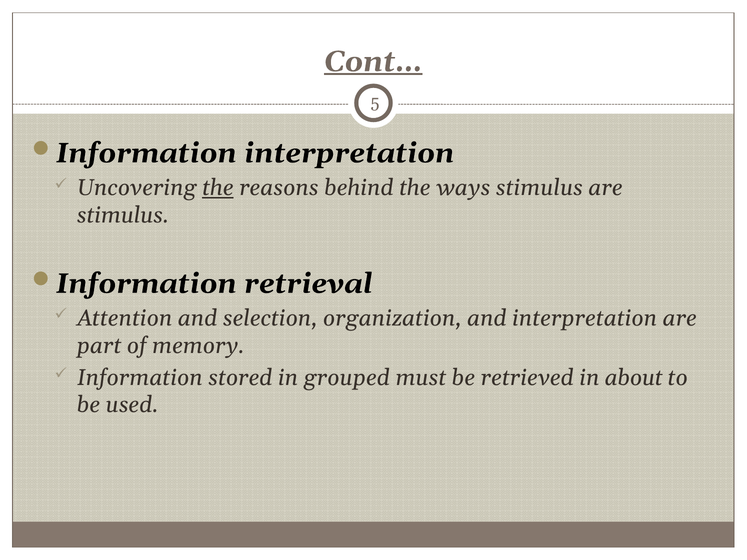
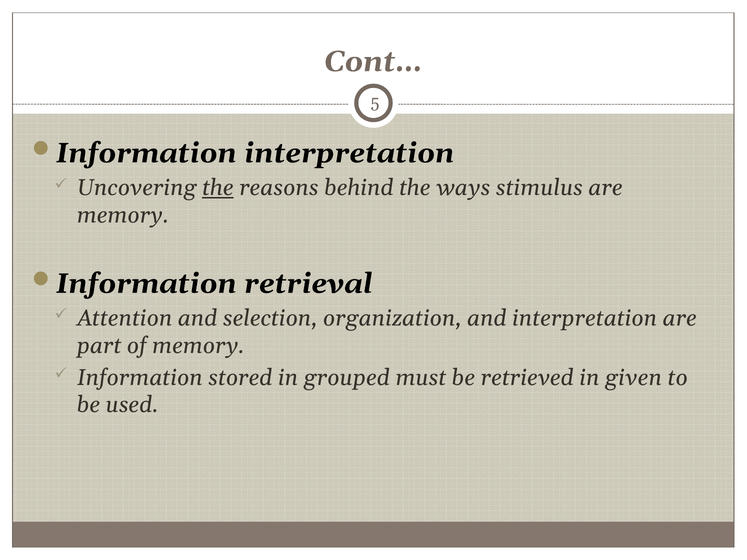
Cont… underline: present -> none (373, 62)
stimulus: stimulus -> memory (123, 215)
about: about -> given (634, 378)
